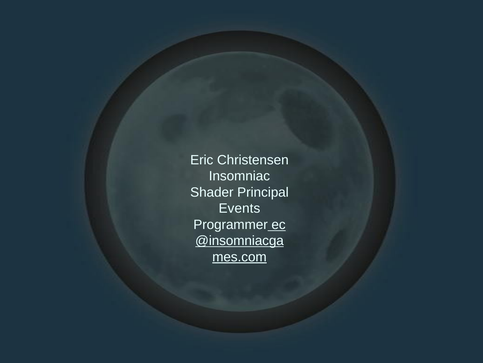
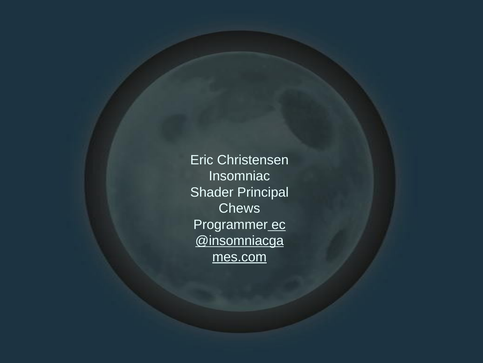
Events: Events -> Chews (239, 208)
